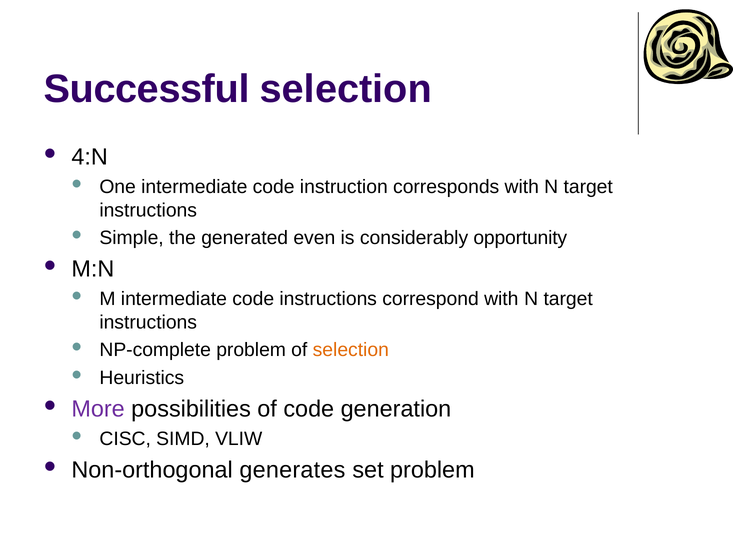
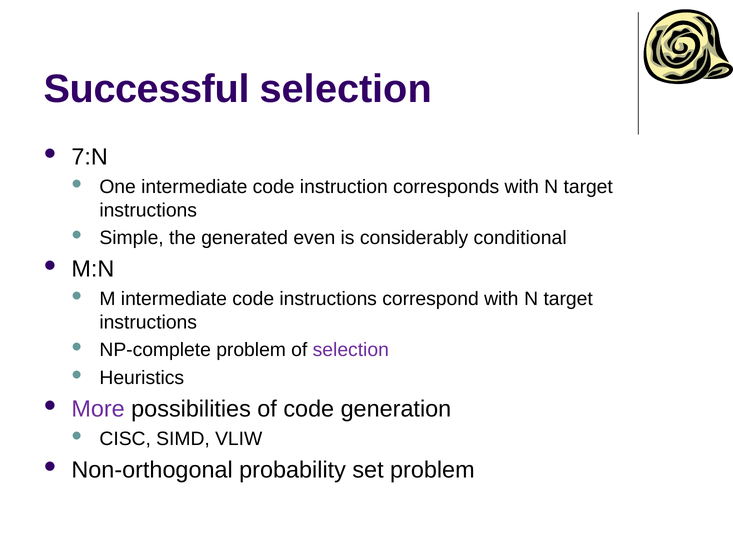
4:N: 4:N -> 7:N (90, 157)
opportunity: opportunity -> conditional (520, 238)
selection colour: orange -> purple (351, 350)
generates: generates -> probability (293, 470)
